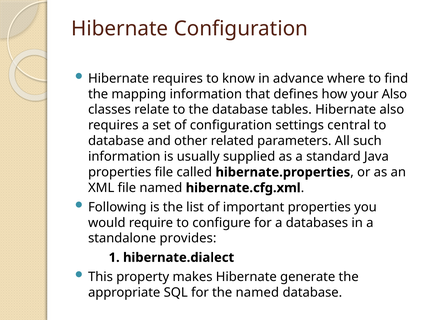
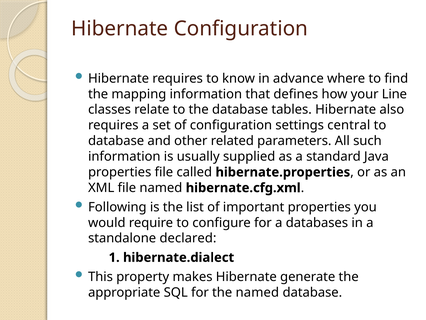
your Also: Also -> Line (394, 94)
provides: provides -> declared (188, 238)
